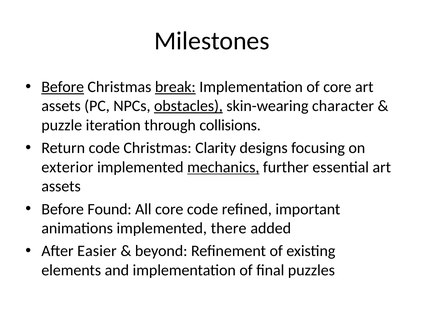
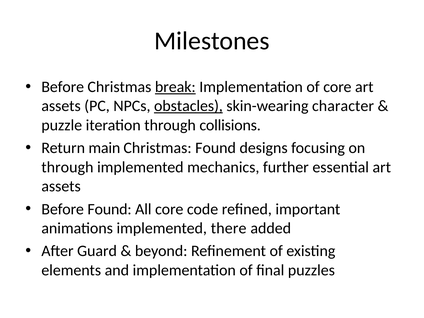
Before underline: present -> none (63, 87)
Return code: code -> main (104, 148)
Christmas Clarity: Clarity -> Found (216, 148)
exterior: exterior -> through (67, 167)
mechanics underline: present -> none (223, 167)
Easier: Easier -> Guard (97, 251)
